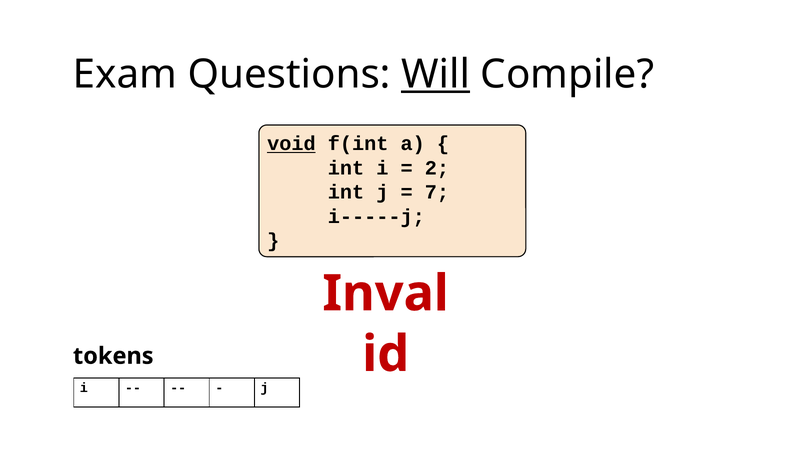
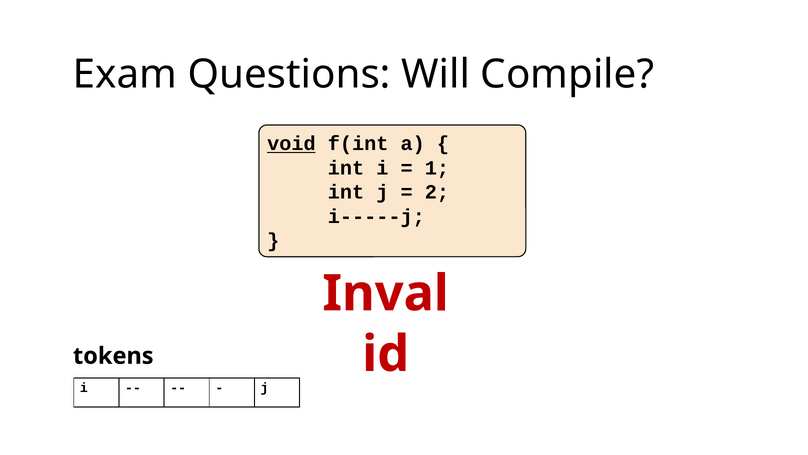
Will underline: present -> none (436, 74)
2: 2 -> 1 (437, 168)
7: 7 -> 2 (437, 192)
